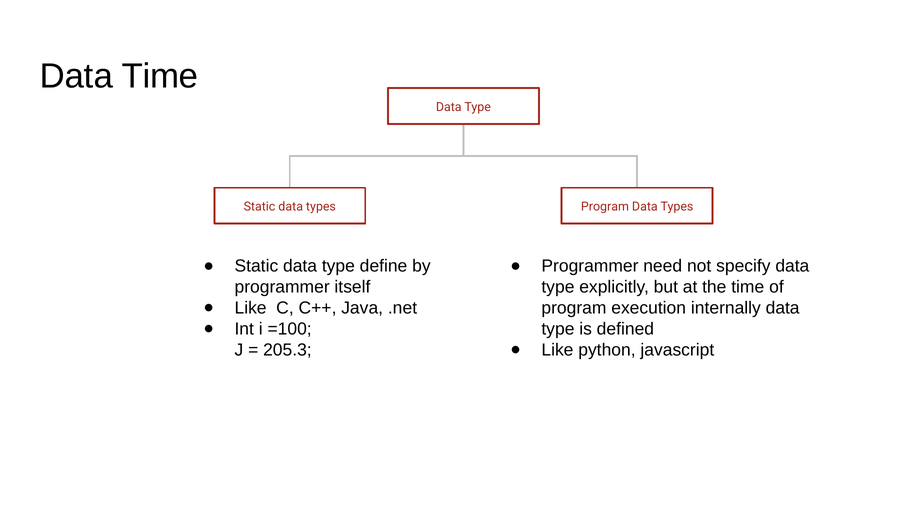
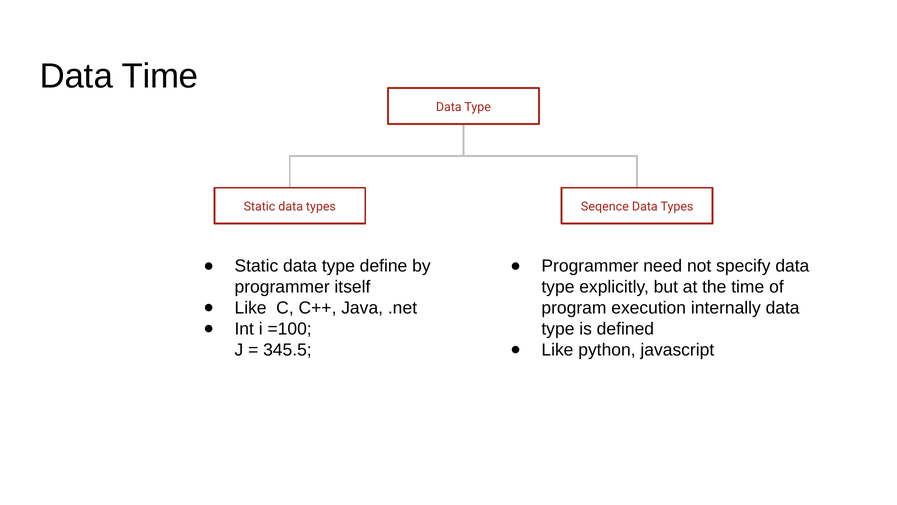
types Program: Program -> Seqence (605, 206)
205.3: 205.3 -> 345.5 (287, 350)
